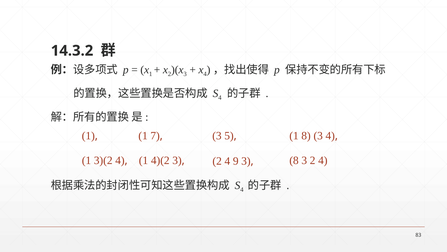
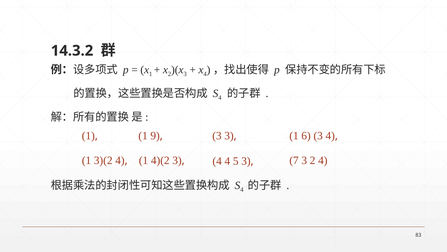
7: 7 -> 9 (155, 135)
3 5: 5 -> 3 (229, 135)
1 8: 8 -> 6 (306, 135)
2: 2 -> 4 (217, 161)
9: 9 -> 5 (236, 161)
8: 8 -> 7 (294, 160)
